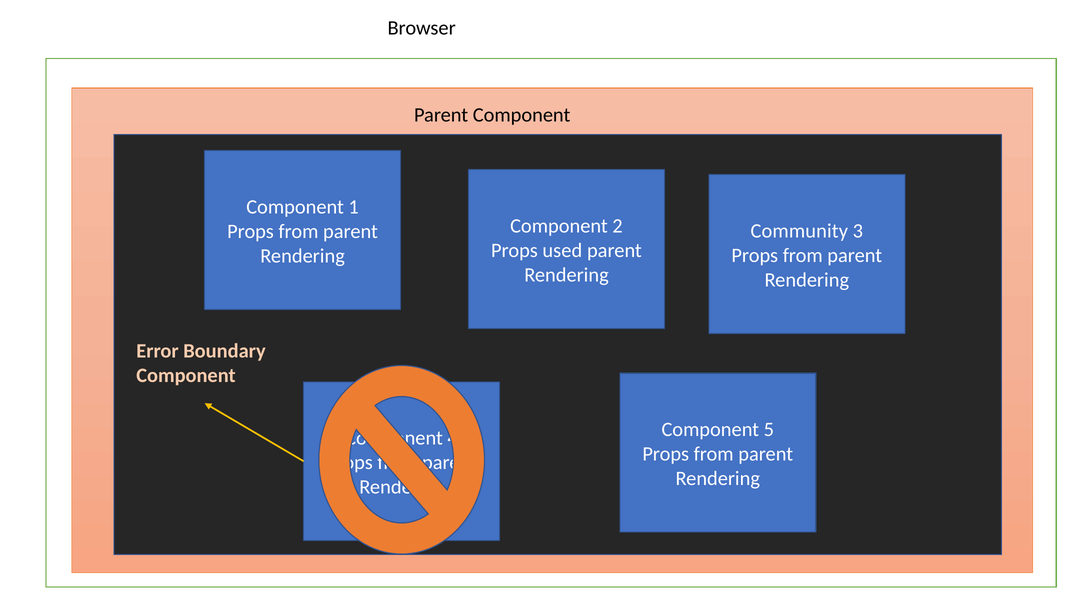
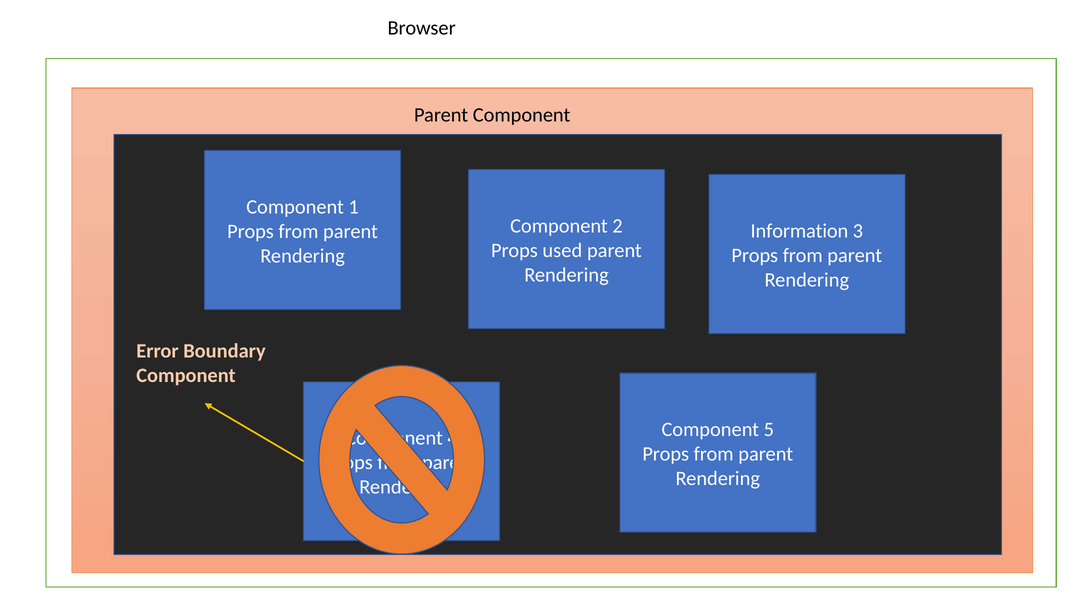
Community: Community -> Information (799, 231)
